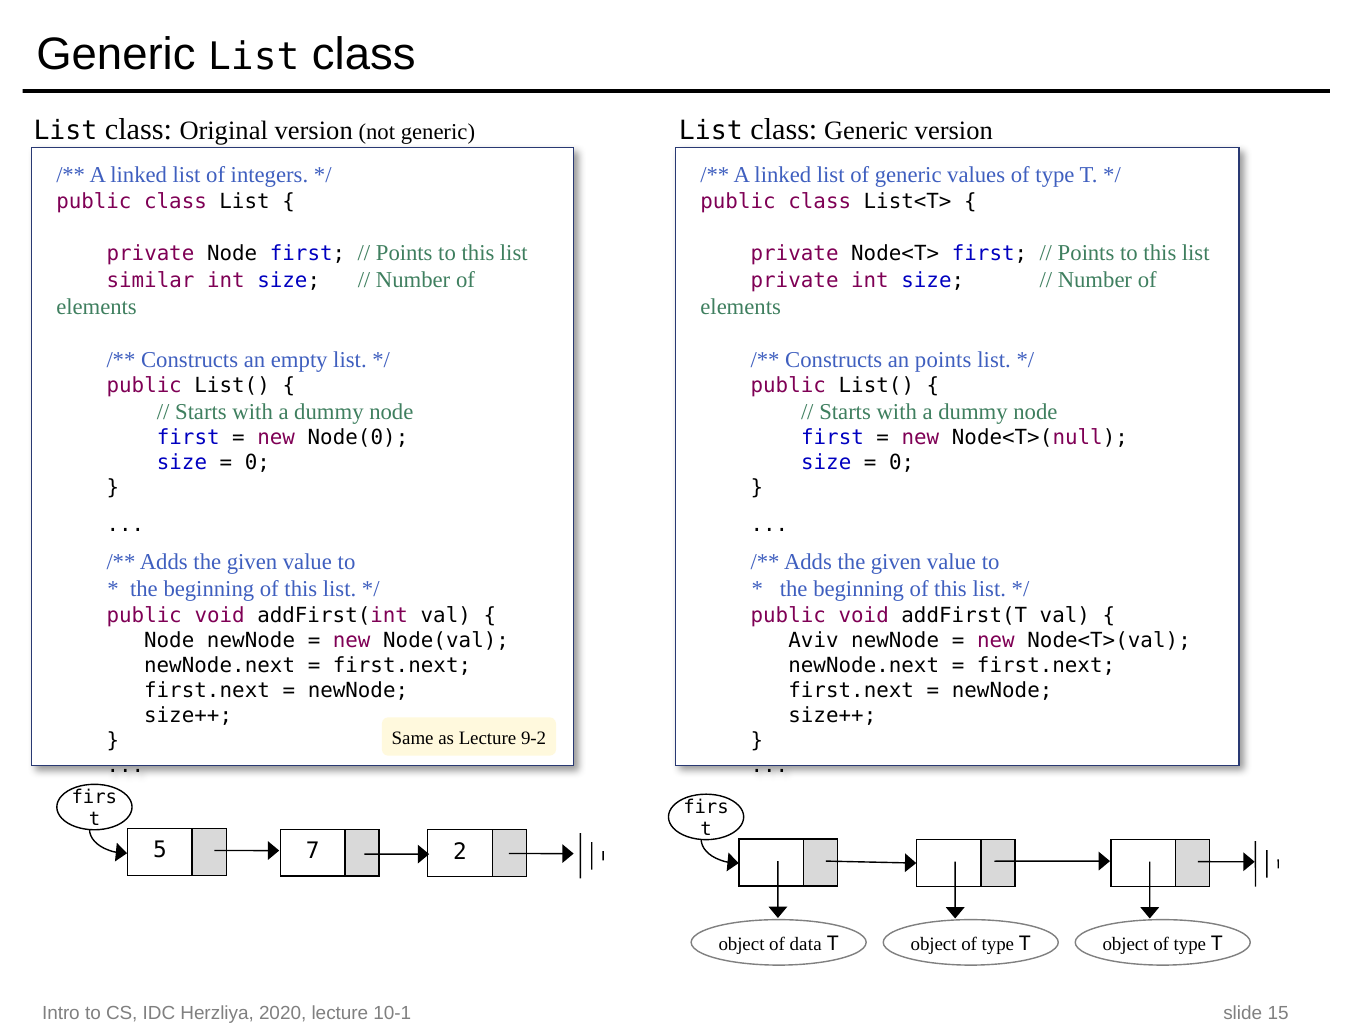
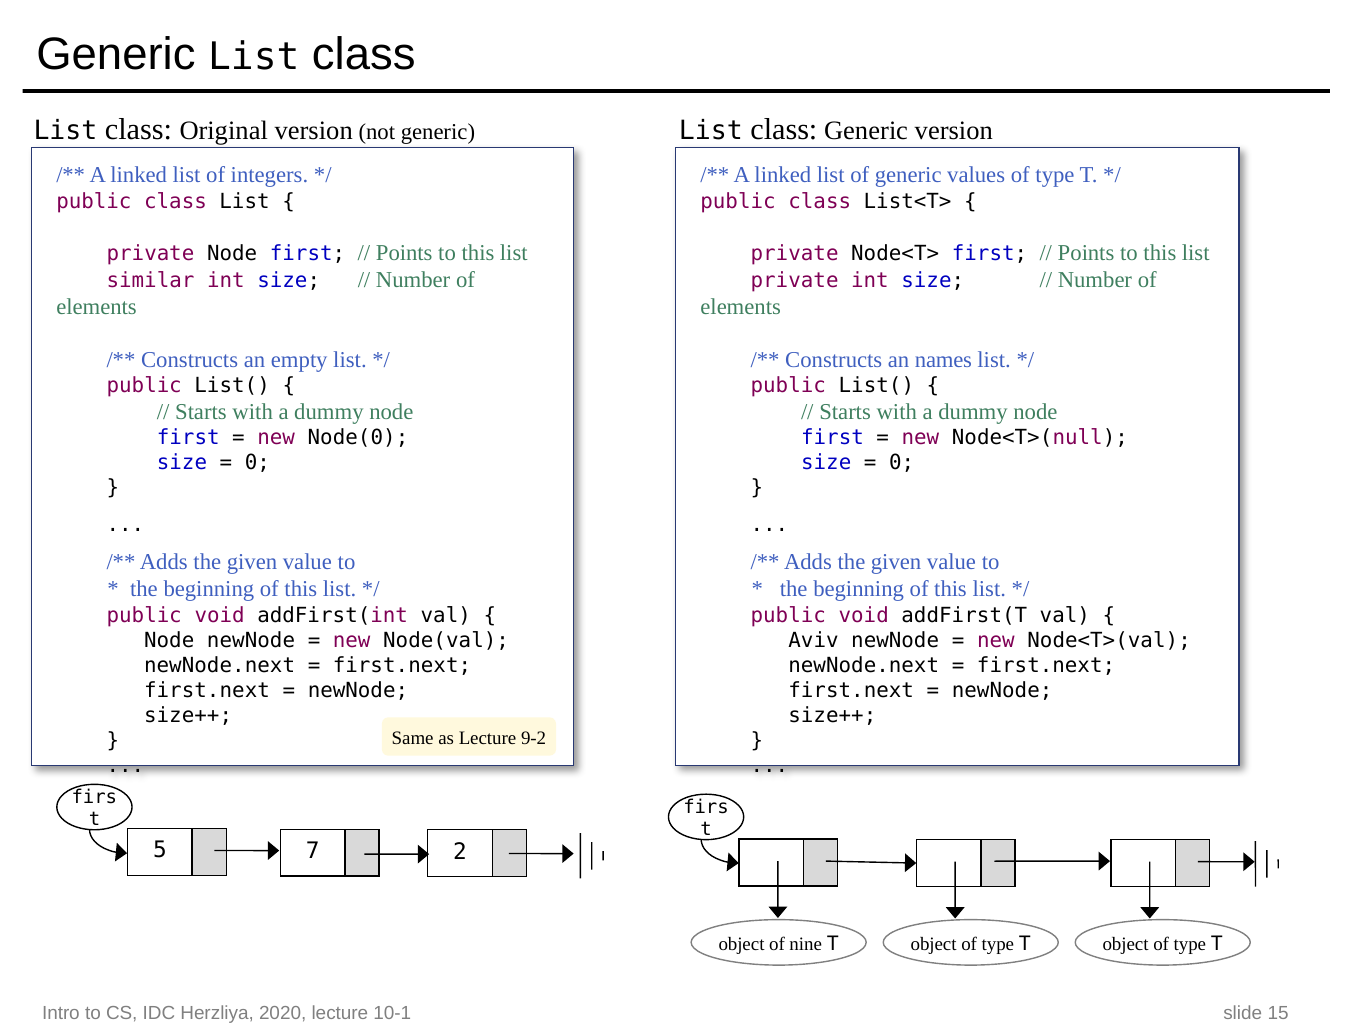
an points: points -> names (943, 360)
data: data -> nine (806, 944)
